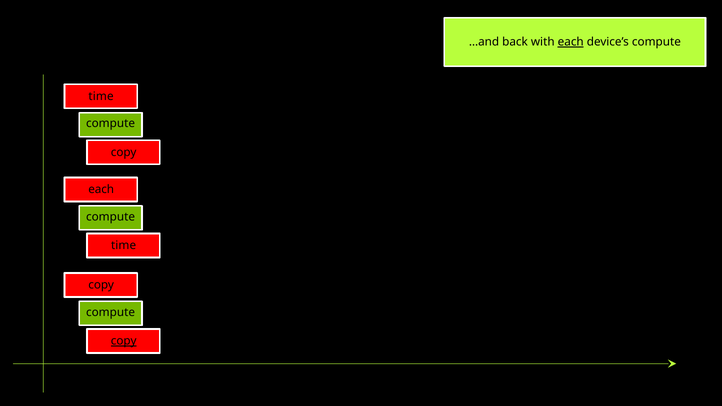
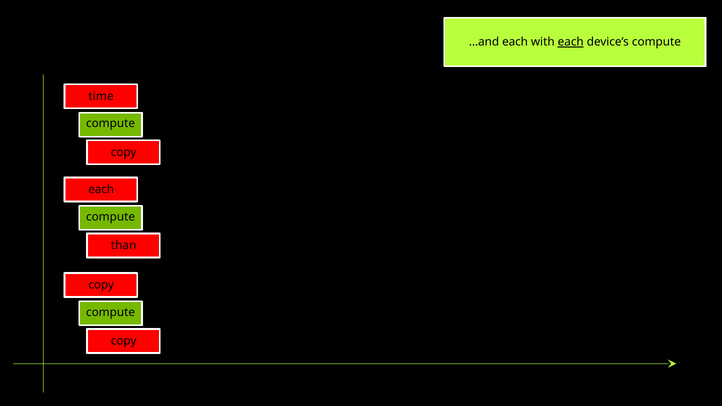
…and back: back -> each (515, 42)
time: time -> than (124, 245)
copy underline: present -> none (124, 341)
